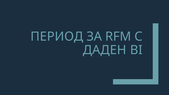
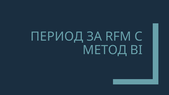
ДАДЕН: ДАДЕН -> МЕТОД (105, 50)
